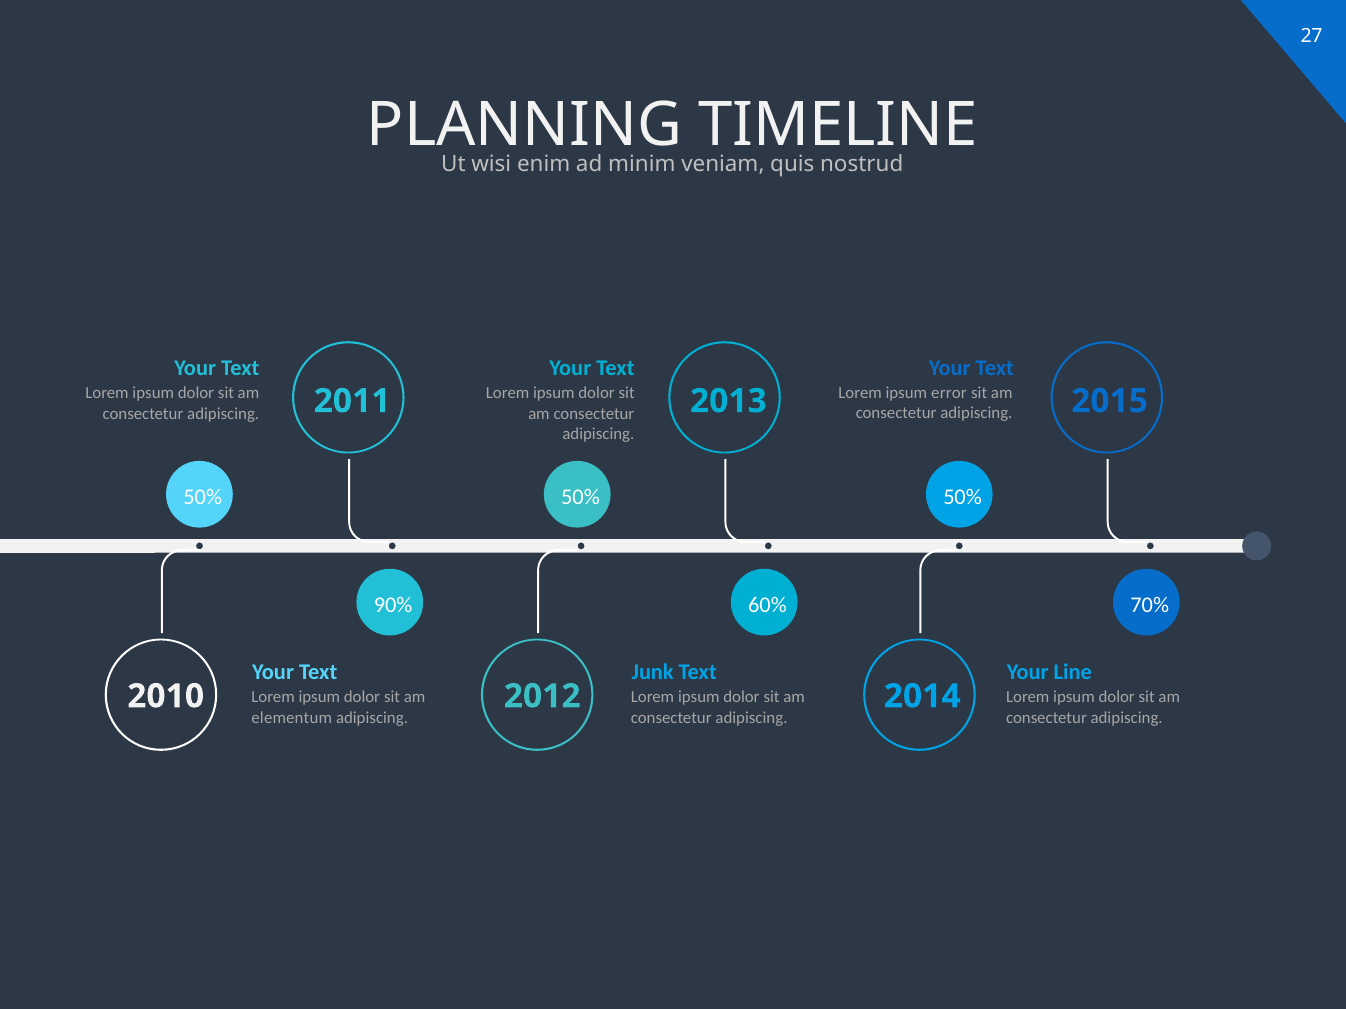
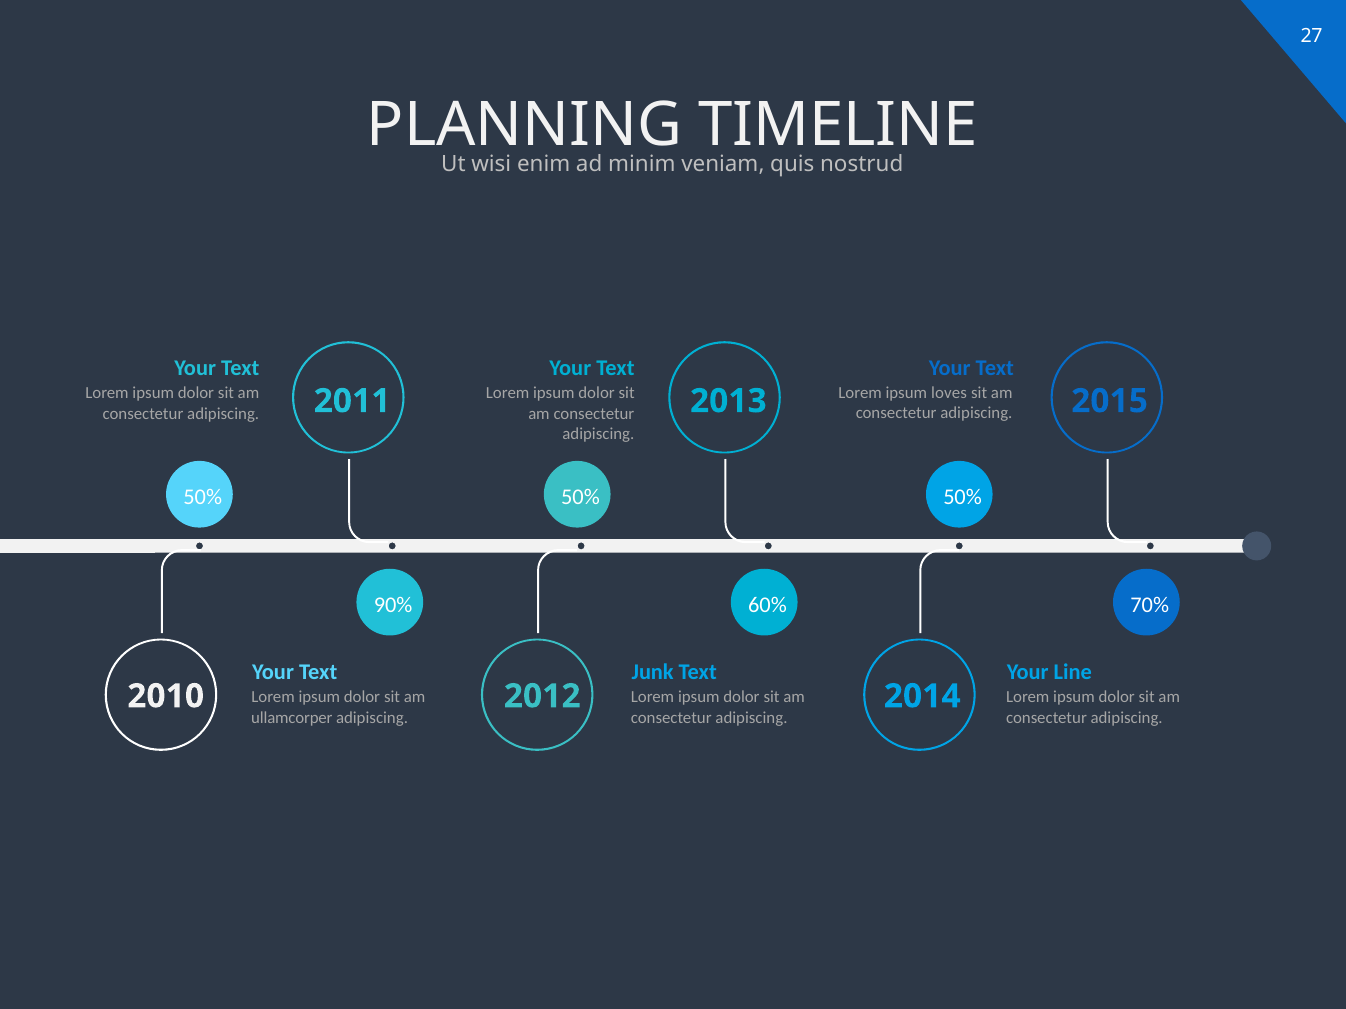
error: error -> loves (949, 393)
elementum: elementum -> ullamcorper (292, 718)
